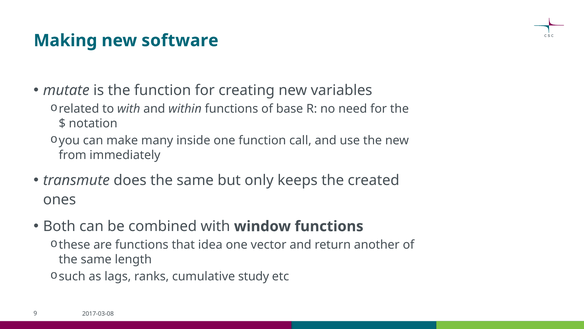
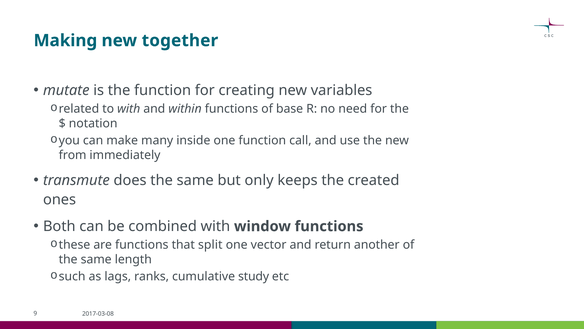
software: software -> together (180, 40)
idea: idea -> split (210, 244)
